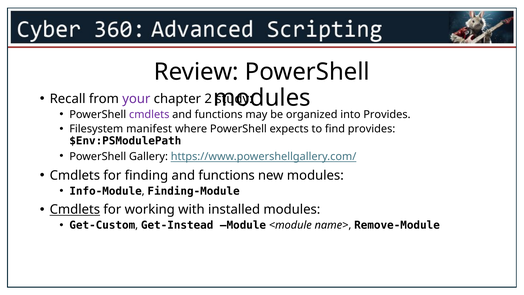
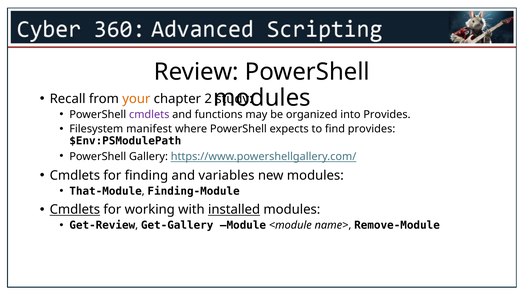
your colour: purple -> orange (136, 99)
finding and functions: functions -> variables (226, 175)
Info-Module: Info-Module -> That-Module (106, 191)
installed underline: none -> present (234, 209)
Get-Custom: Get-Custom -> Get-Review (102, 225)
Get-Instead: Get-Instead -> Get-Gallery (177, 225)
